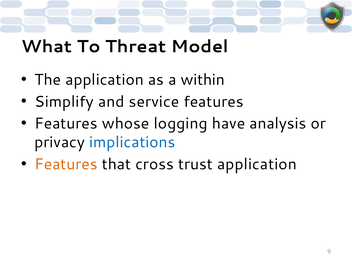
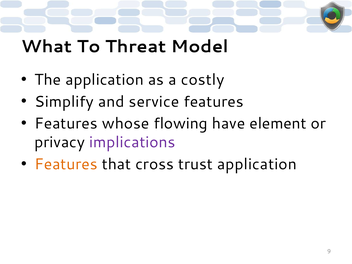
within: within -> costly (203, 80)
logging: logging -> flowing (181, 124)
analysis: analysis -> element (278, 124)
implications colour: blue -> purple (132, 142)
